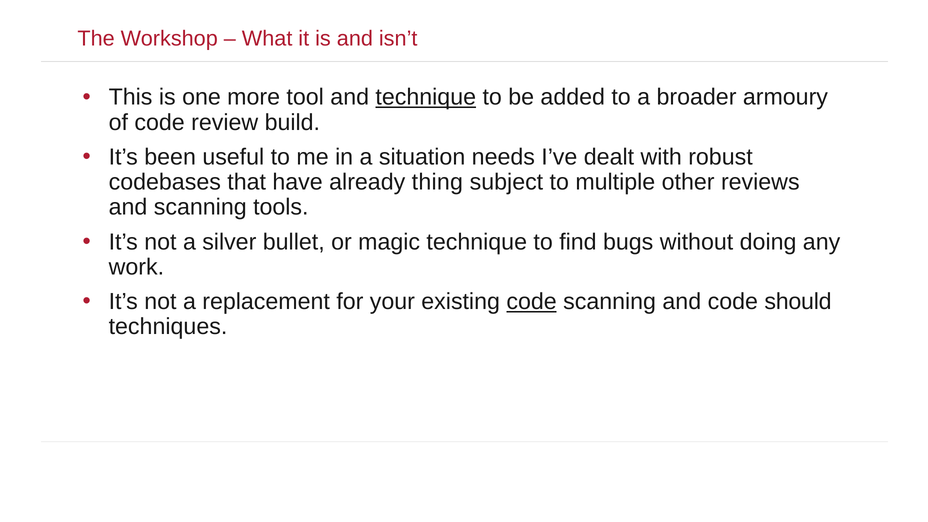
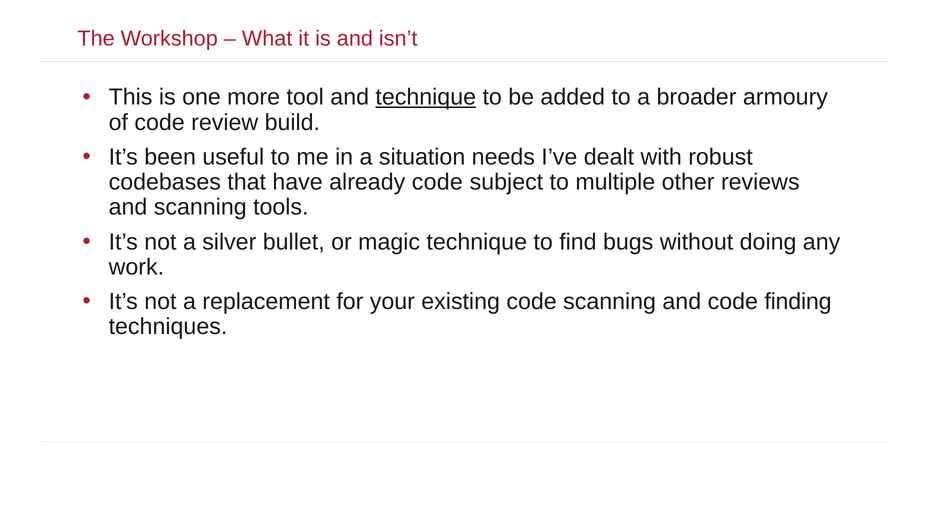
already thing: thing -> code (437, 182)
code underline: present -> none (532, 302)
should: should -> finding (798, 302)
